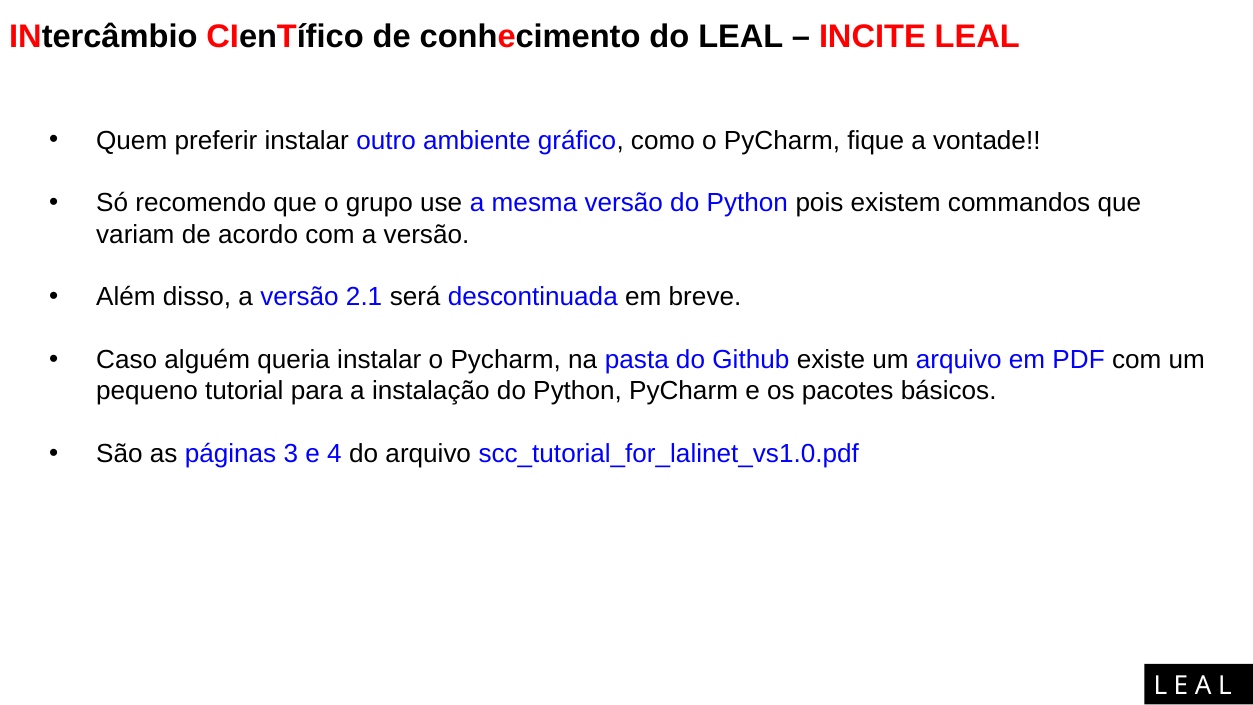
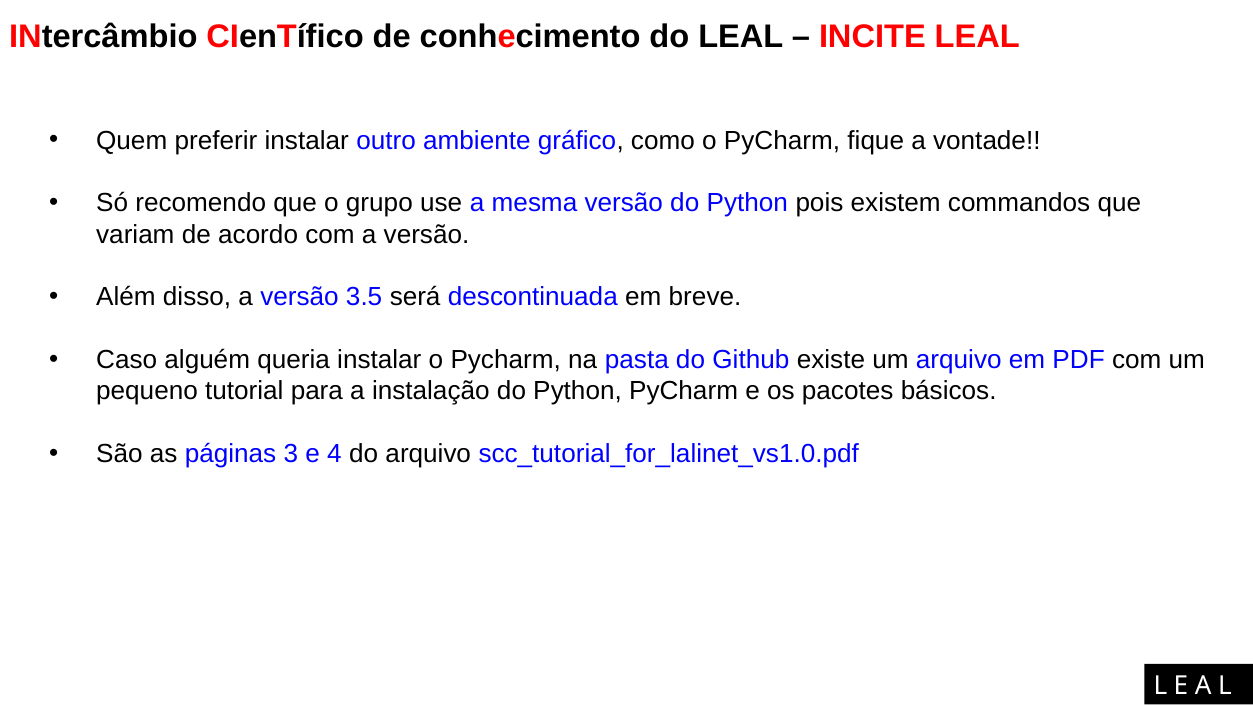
2.1: 2.1 -> 3.5 (364, 297)
